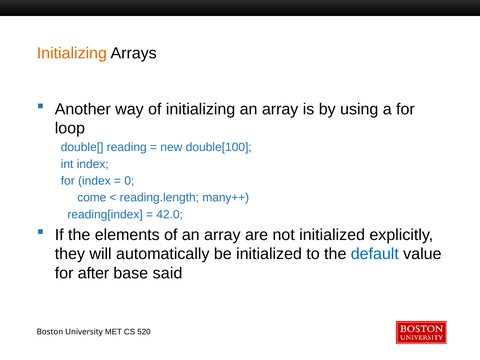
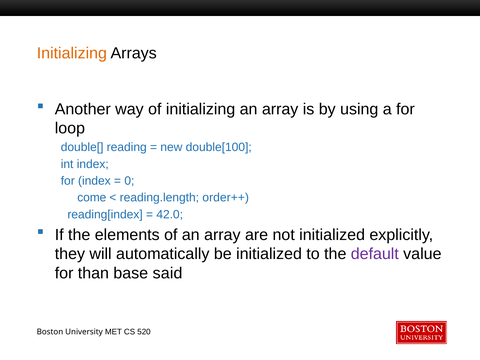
many++: many++ -> order++ (226, 198)
default colour: blue -> purple (375, 254)
after: after -> than (93, 273)
